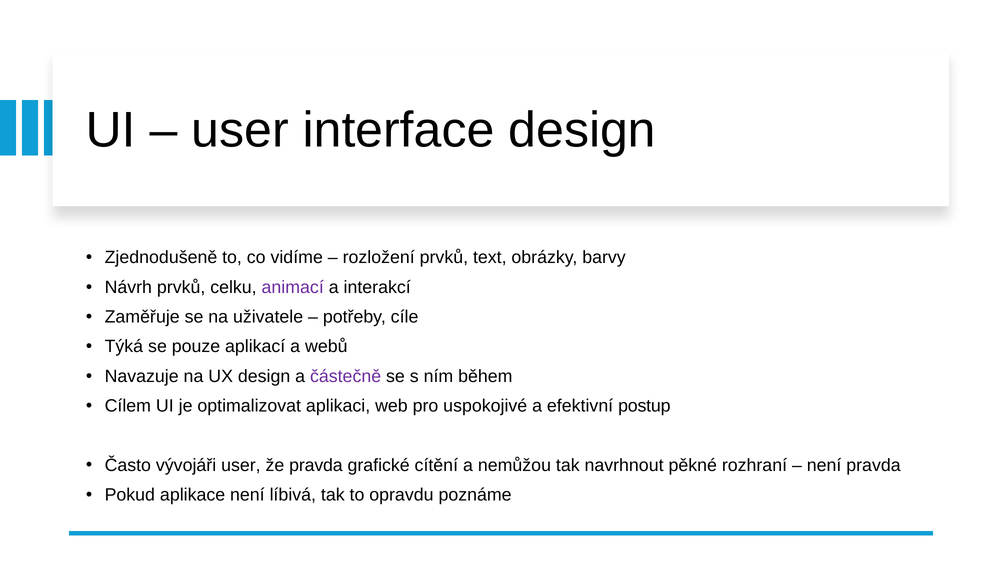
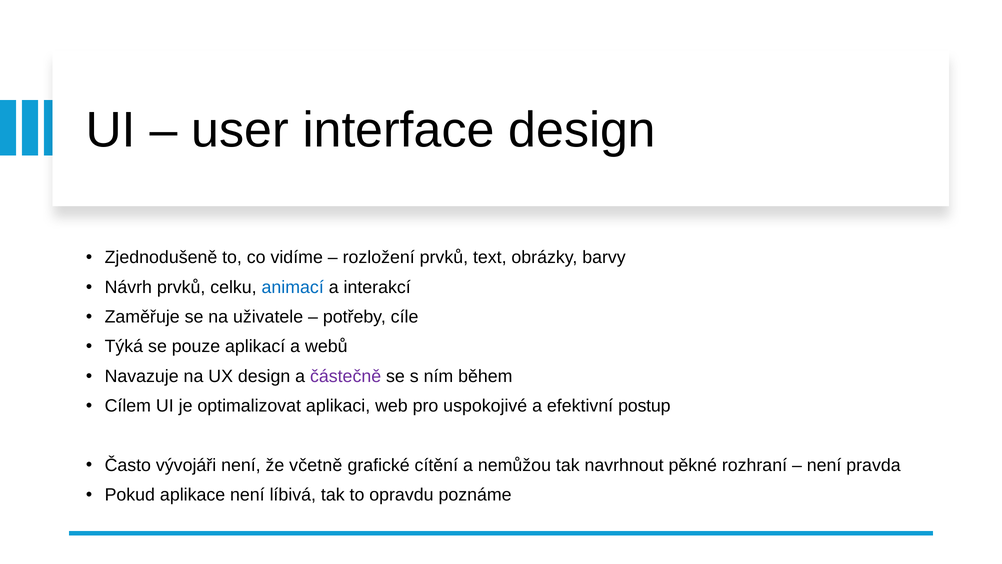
animací colour: purple -> blue (293, 287)
vývojáři user: user -> není (241, 465)
že pravda: pravda -> včetně (316, 465)
